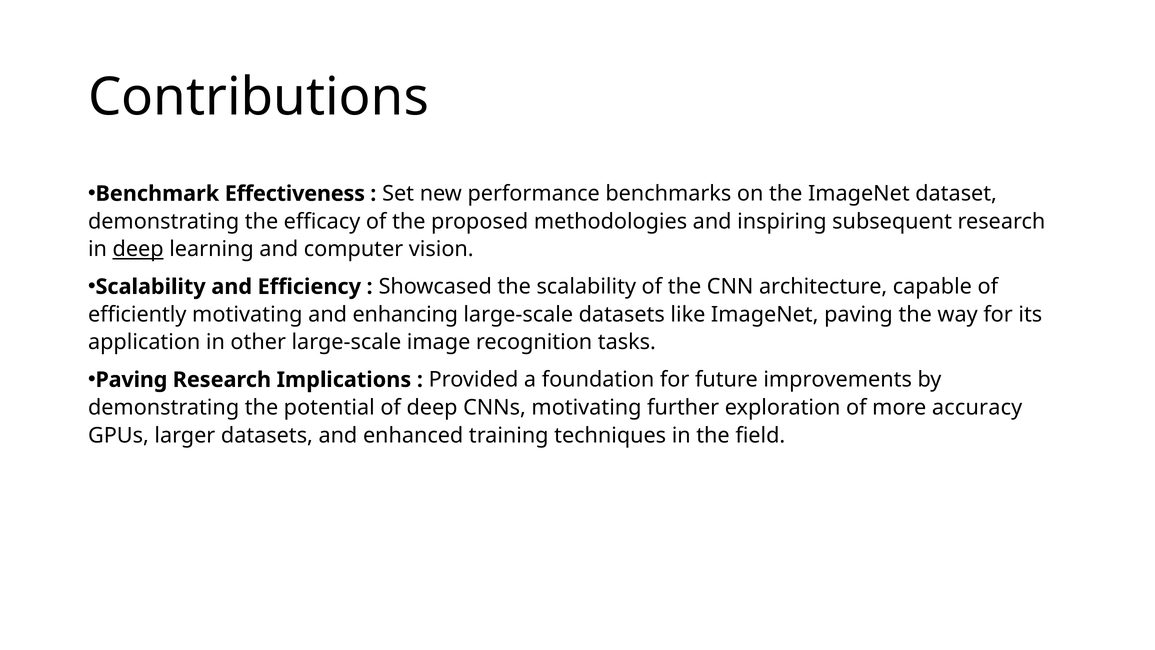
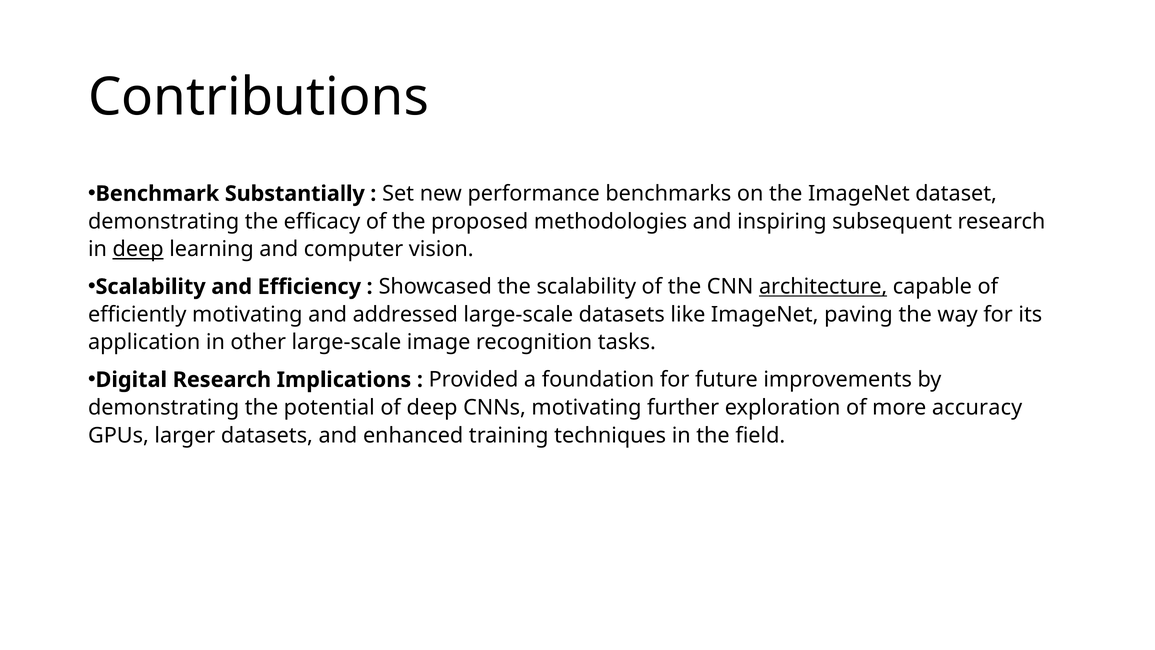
Effectiveness: Effectiveness -> Substantially (295, 194)
architecture underline: none -> present (823, 287)
enhancing: enhancing -> addressed (405, 314)
Paving: Paving -> Digital (131, 380)
